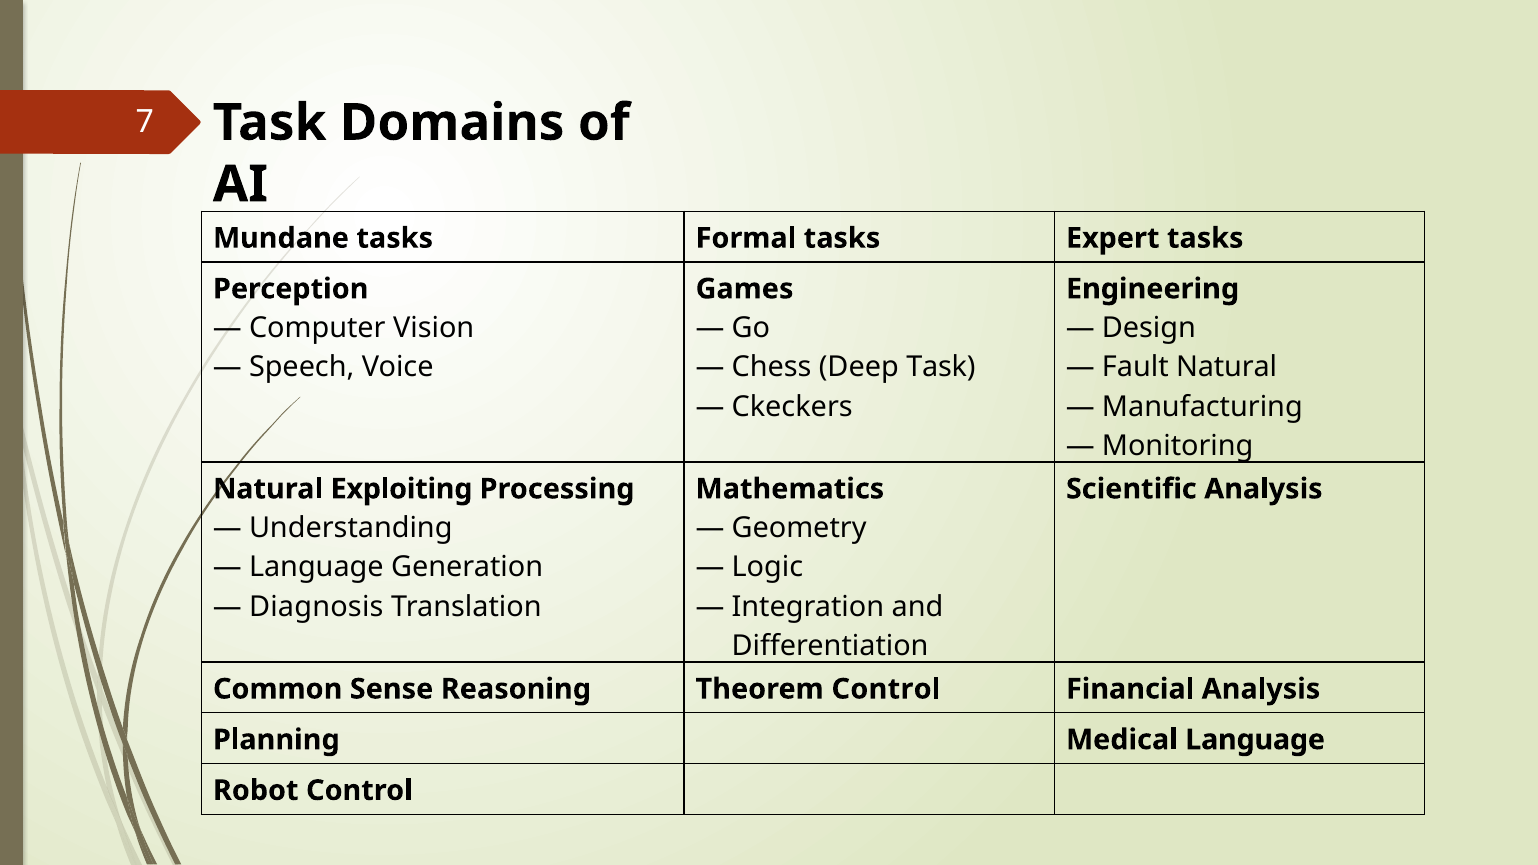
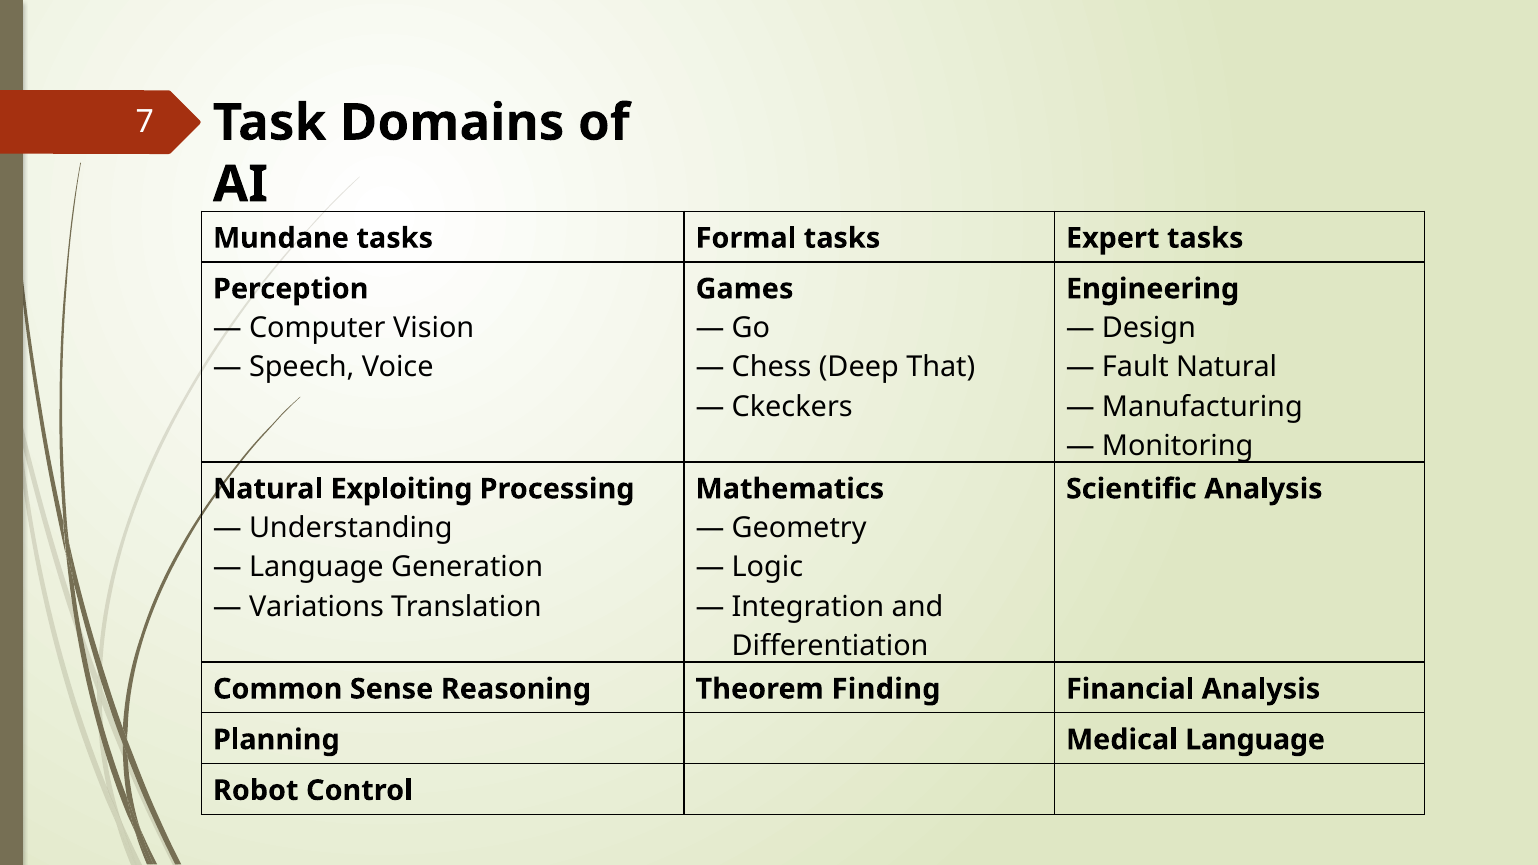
Deep Task: Task -> That (941, 367)
Diagnosis: Diagnosis -> Variations (316, 607)
Theorem Control: Control -> Finding (886, 689)
